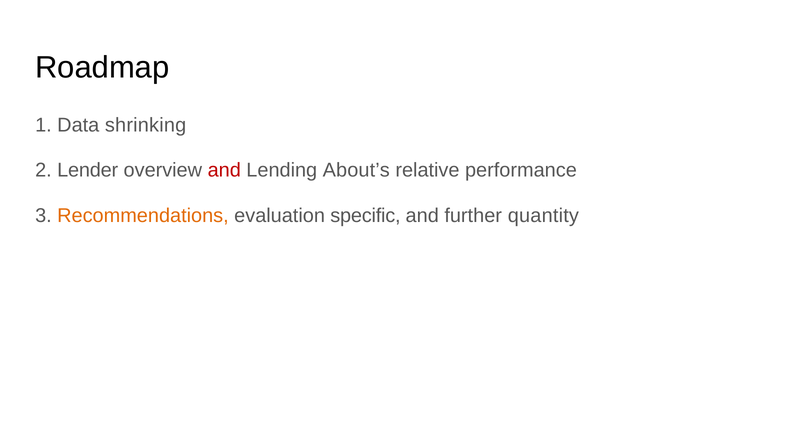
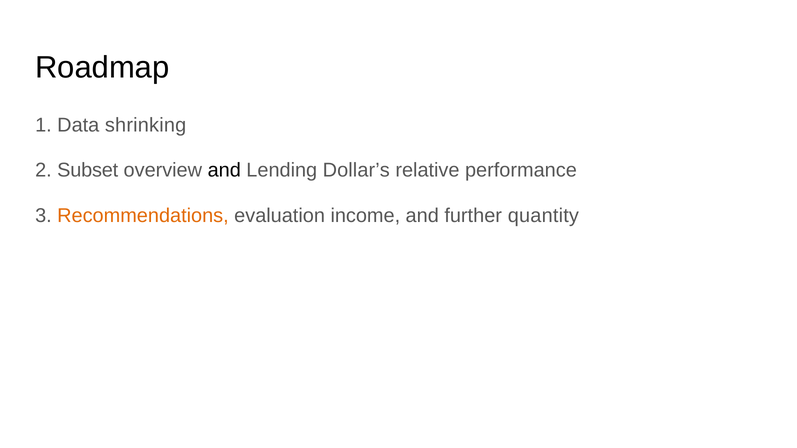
Lender: Lender -> Subset (88, 171)
and colour: red -> black (224, 171)
About’s: About’s -> Dollar’s (356, 171)
specific: specific -> income (365, 216)
